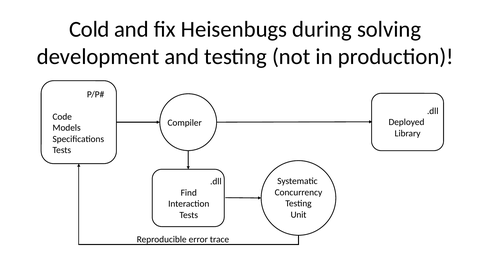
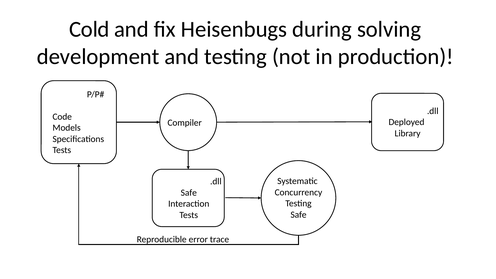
Find: Find -> Safe (189, 193)
Unit: Unit -> Safe (299, 215)
